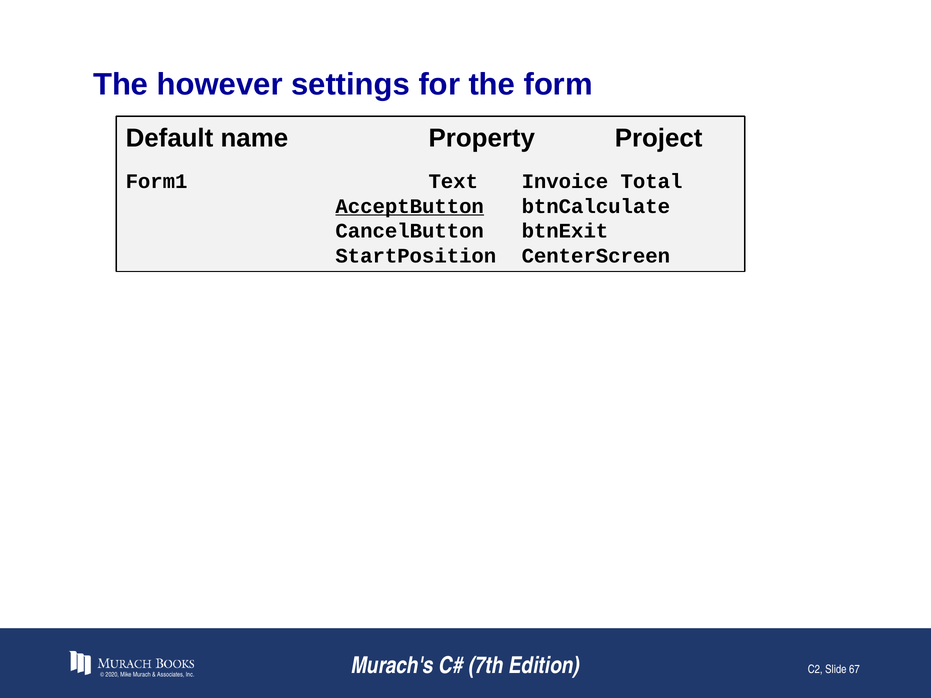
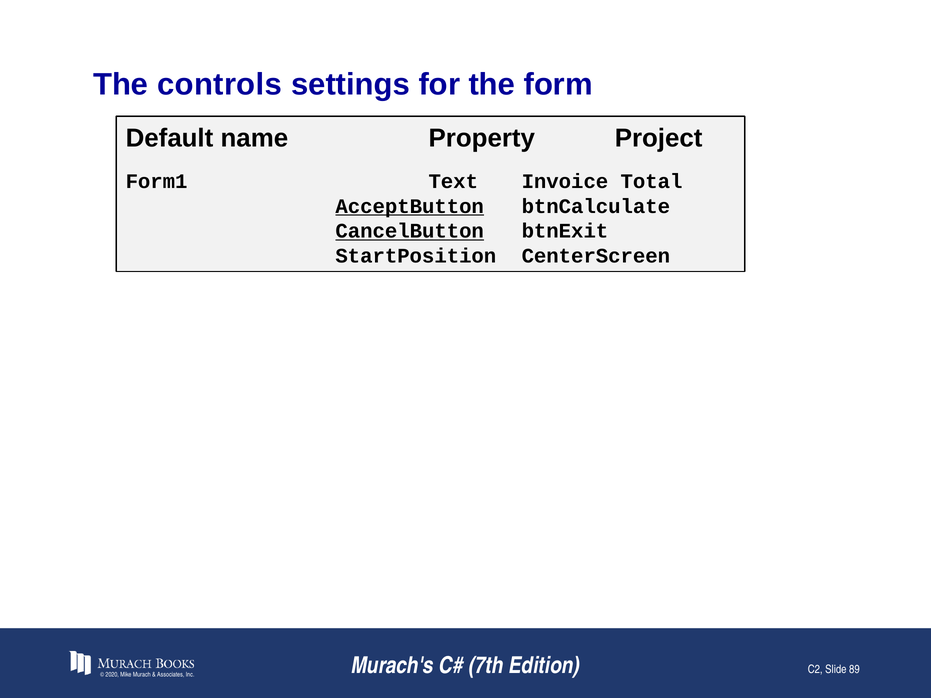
however: however -> controls (220, 85)
CancelButton underline: none -> present (410, 231)
67: 67 -> 89 (854, 670)
